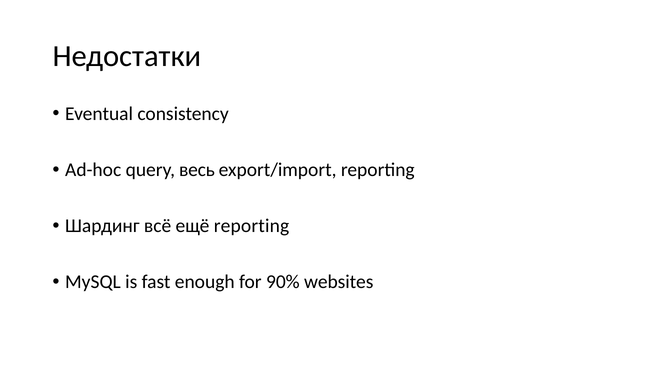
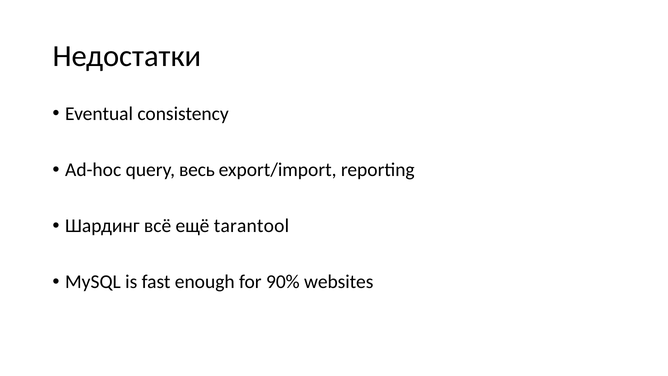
ещё reporting: reporting -> tarantool (251, 226)
